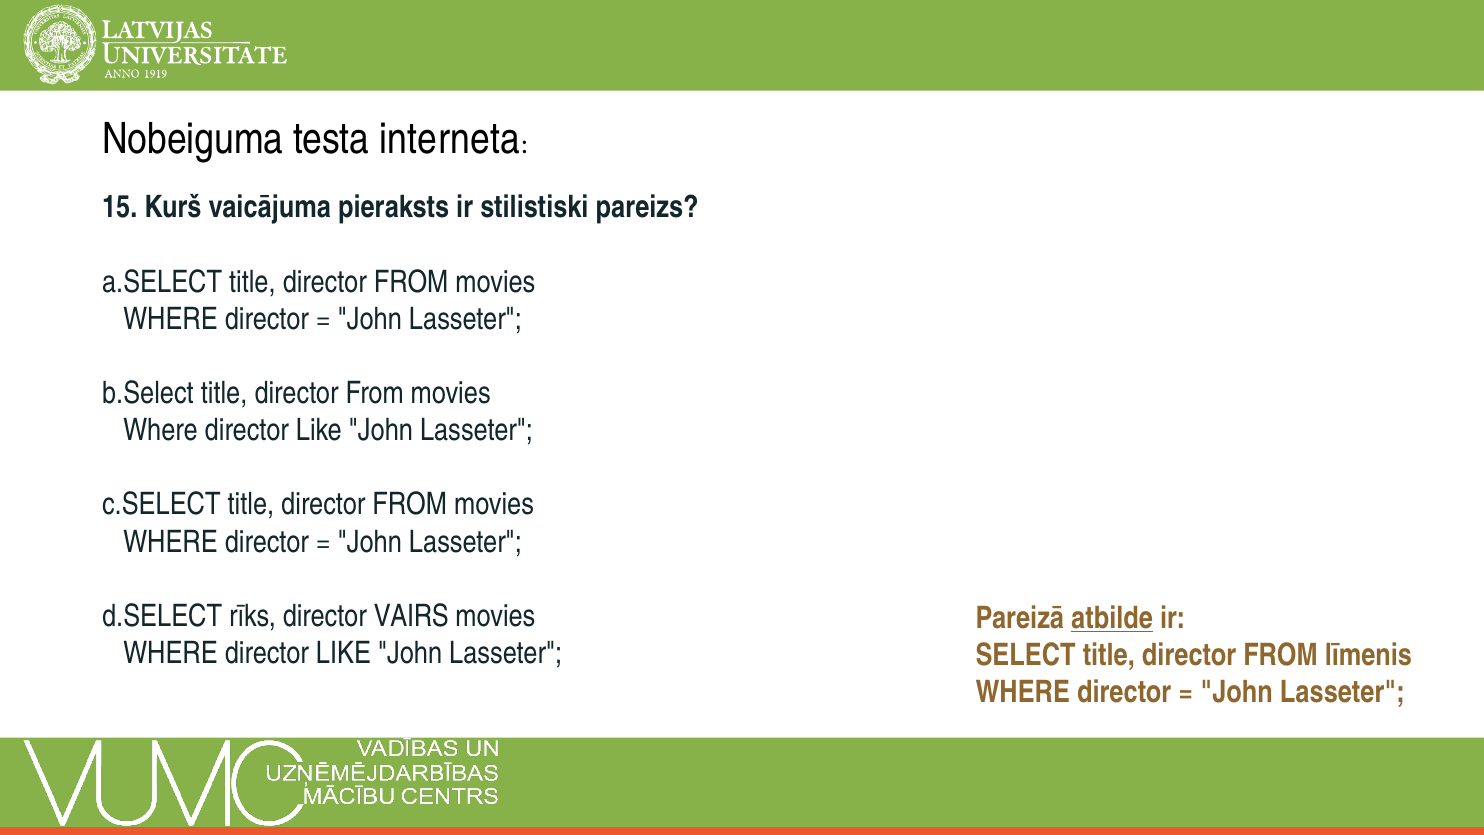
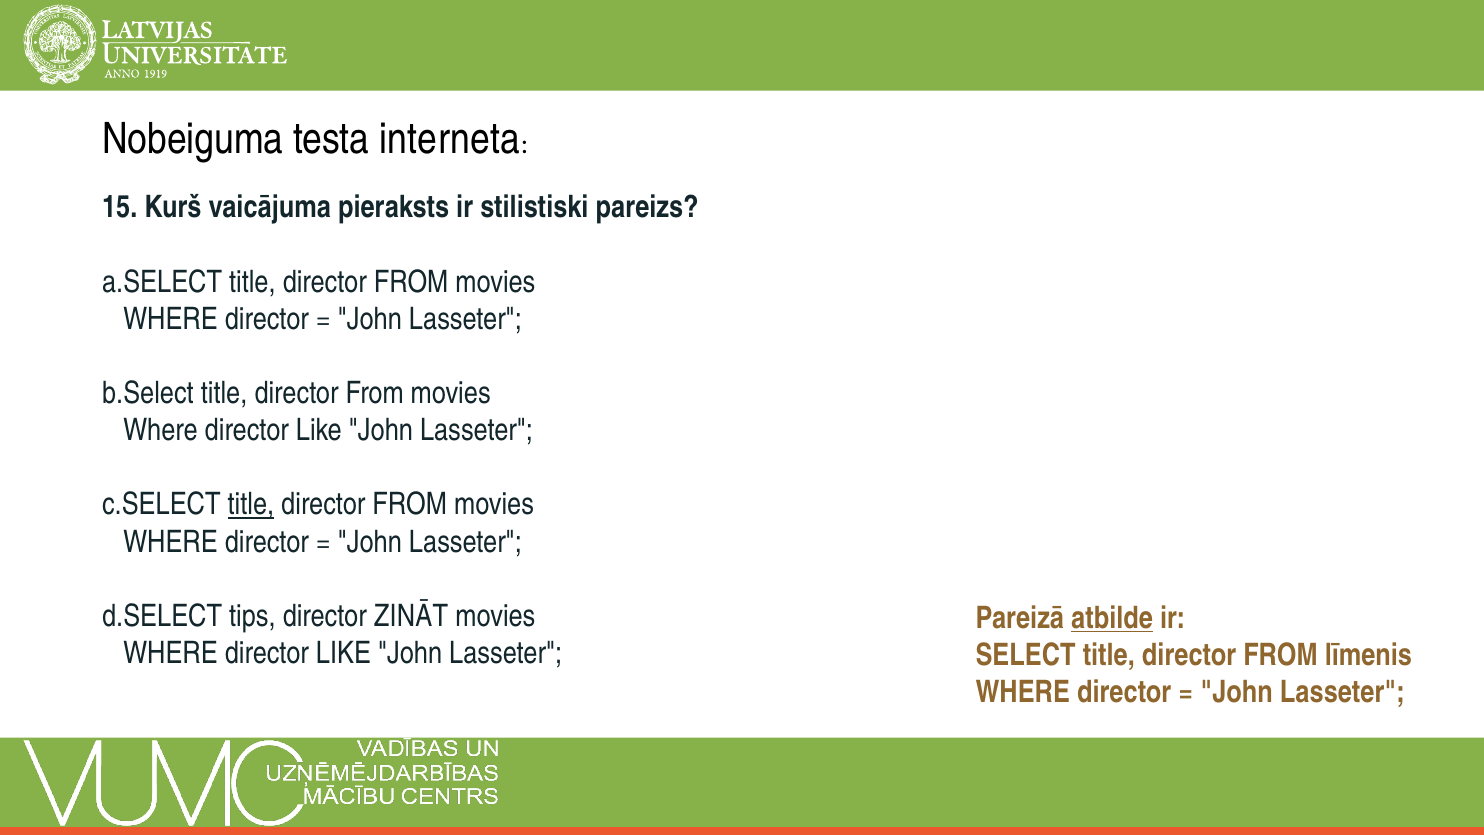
title underline: none -> present (251, 505)
rīks: rīks -> tips (252, 616)
VAIRS: VAIRS -> ZINĀT (411, 616)
